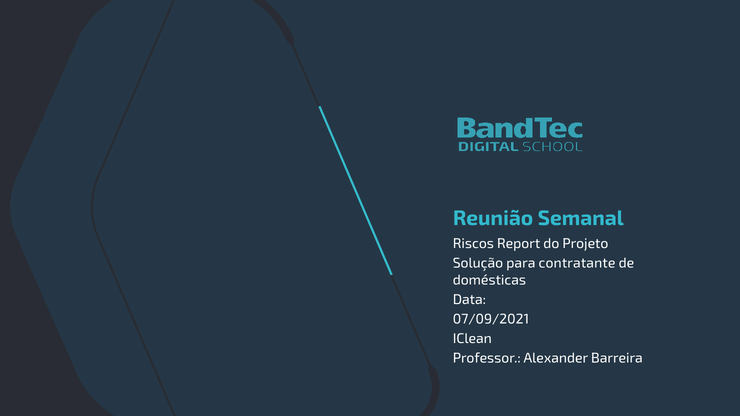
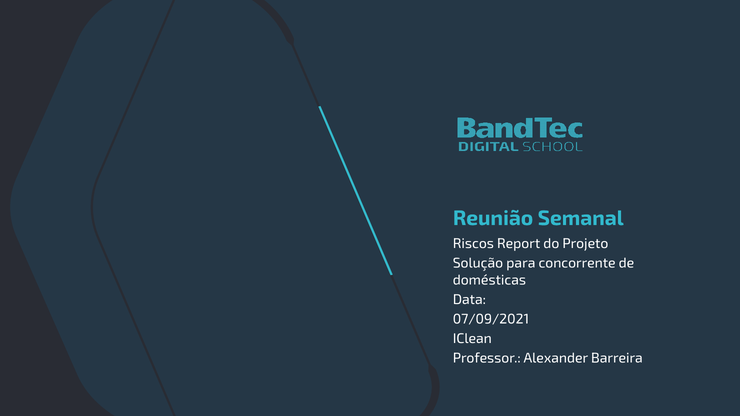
contratante: contratante -> concorrente (577, 263)
